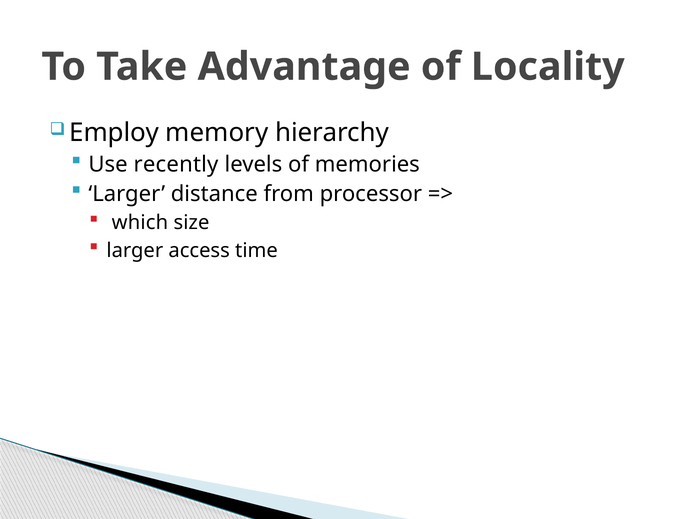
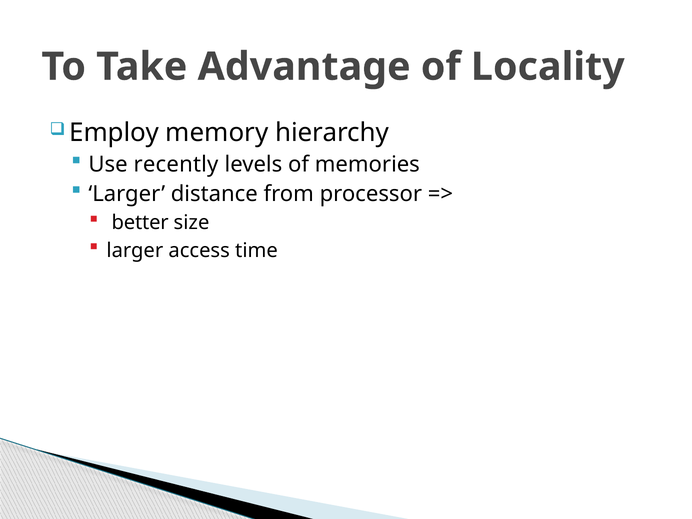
which: which -> better (140, 223)
